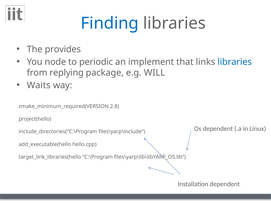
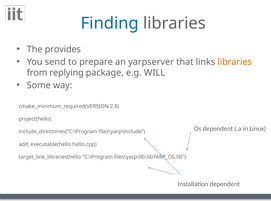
node: node -> send (55, 62)
periodic: periodic -> prepare (96, 62)
implement: implement -> yarpserver (151, 62)
libraries colour: blue -> orange (235, 62)
Waits: Waits -> Some (39, 85)
